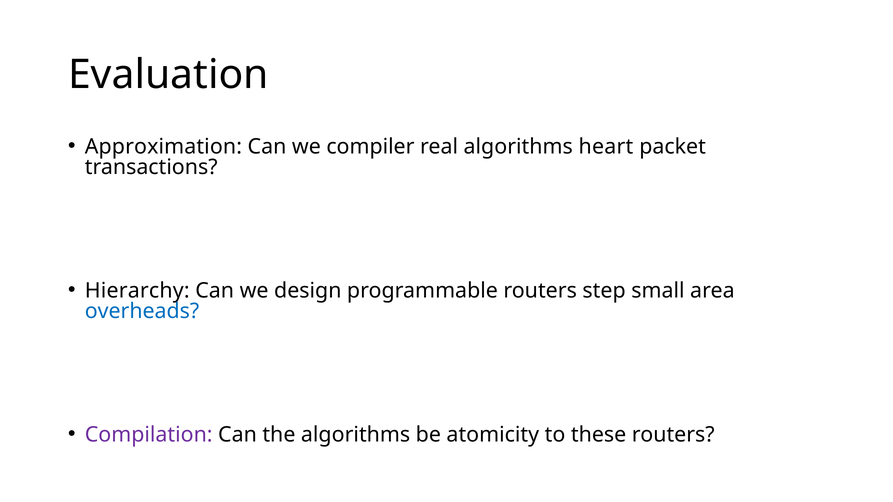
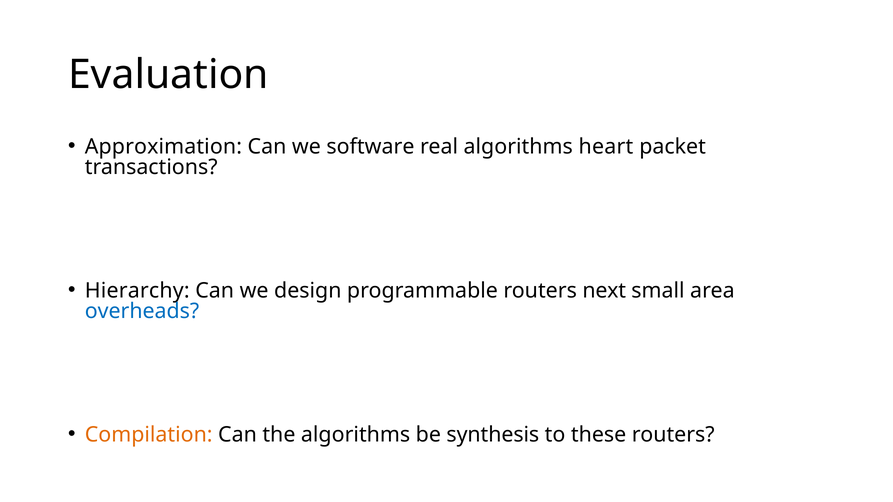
compiler: compiler -> software (370, 147)
step: step -> next (604, 291)
Compilation colour: purple -> orange (149, 435)
atomicity: atomicity -> synthesis (493, 435)
